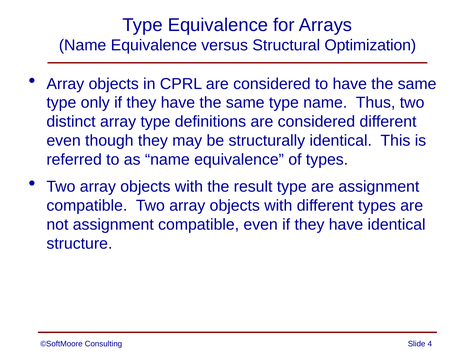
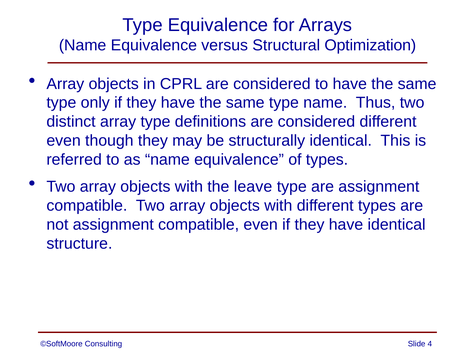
result: result -> leave (253, 187)
